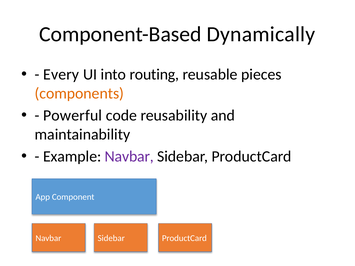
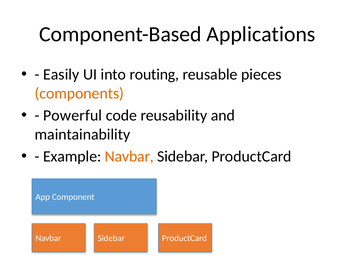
Dynamically: Dynamically -> Applications (261, 34)
Every: Every -> Easily (61, 74)
Navbar colour: purple -> orange (129, 157)
